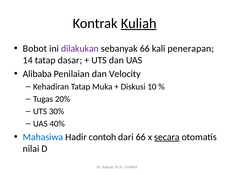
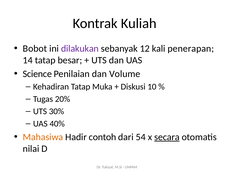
Kuliah underline: present -> none (139, 23)
sebanyak 66: 66 -> 12 (145, 49)
dasar: dasar -> besar (70, 60)
Alibaba: Alibaba -> Science (37, 74)
Velocity: Velocity -> Volume (125, 74)
Mahasiwa colour: blue -> orange (43, 137)
dari 66: 66 -> 54 (141, 137)
